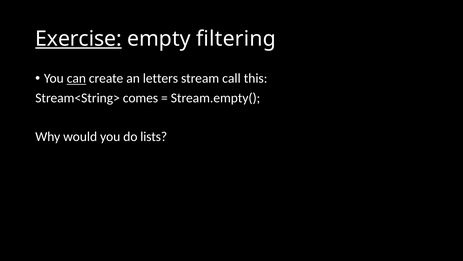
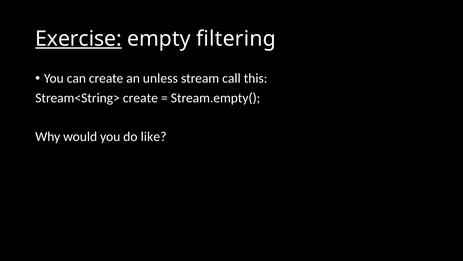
can underline: present -> none (76, 78)
letters: letters -> unless (160, 78)
Stream<String> comes: comes -> create (140, 98)
lists: lists -> like (154, 137)
